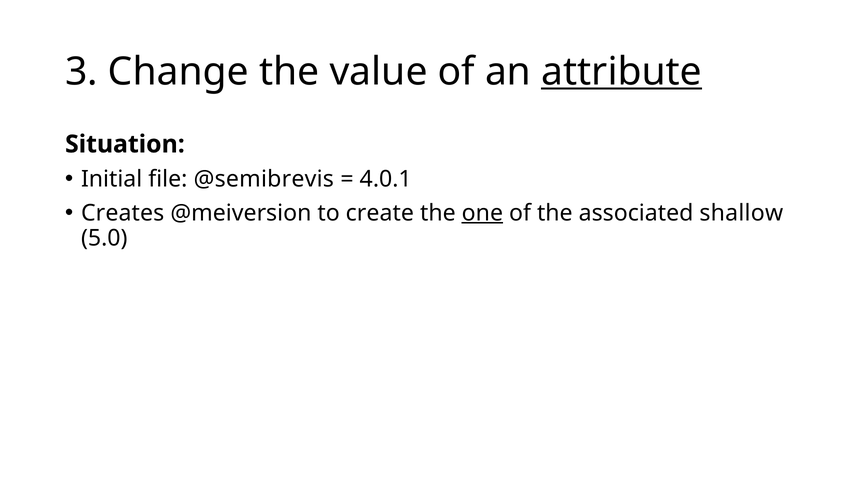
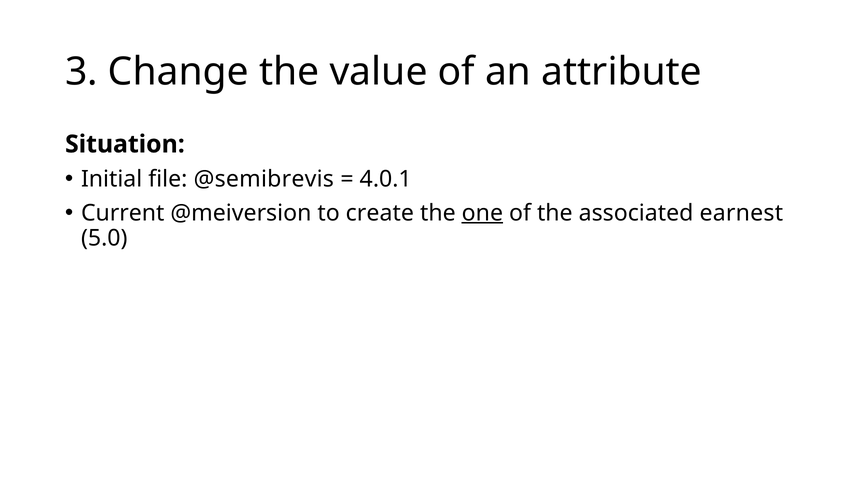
attribute underline: present -> none (622, 72)
Creates: Creates -> Current (123, 213)
shallow: shallow -> earnest (741, 213)
